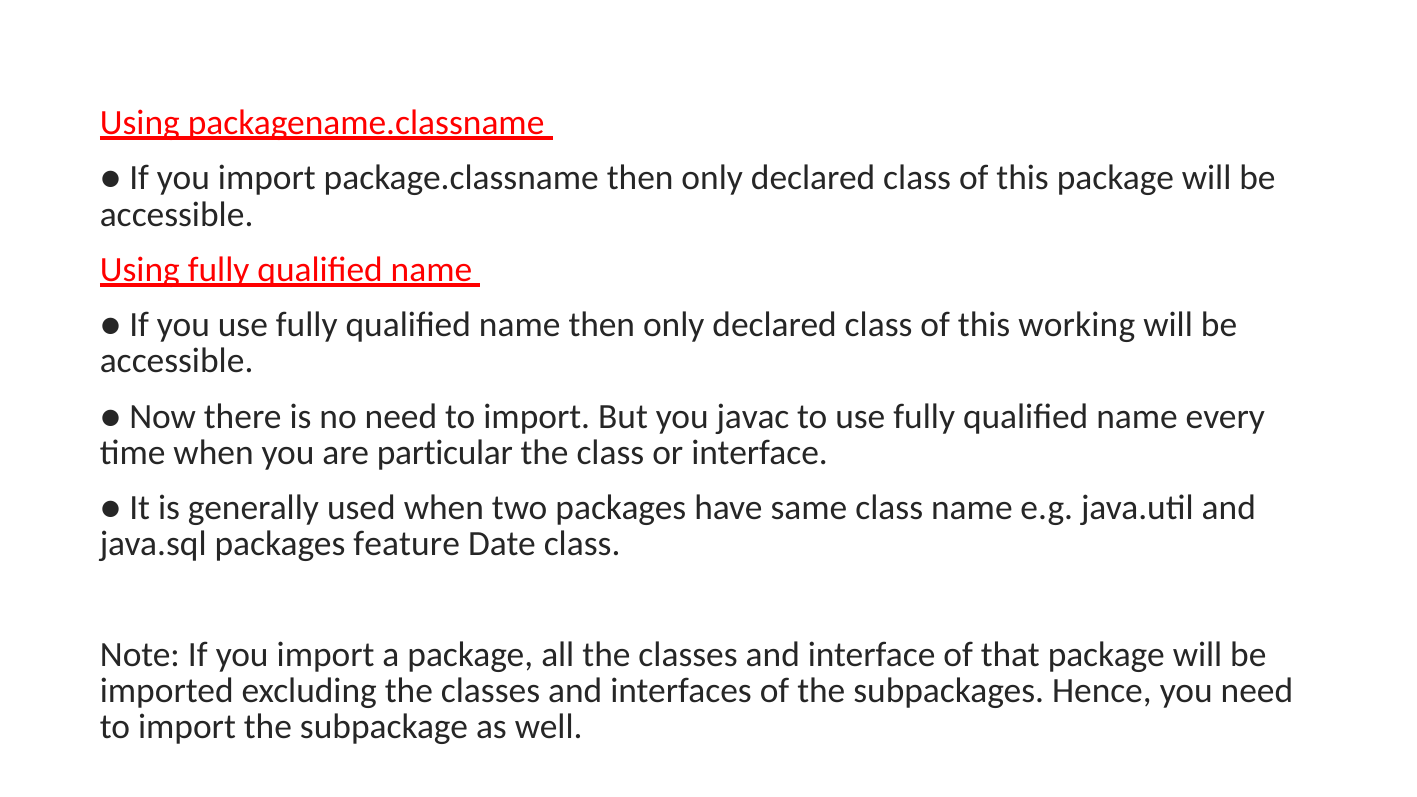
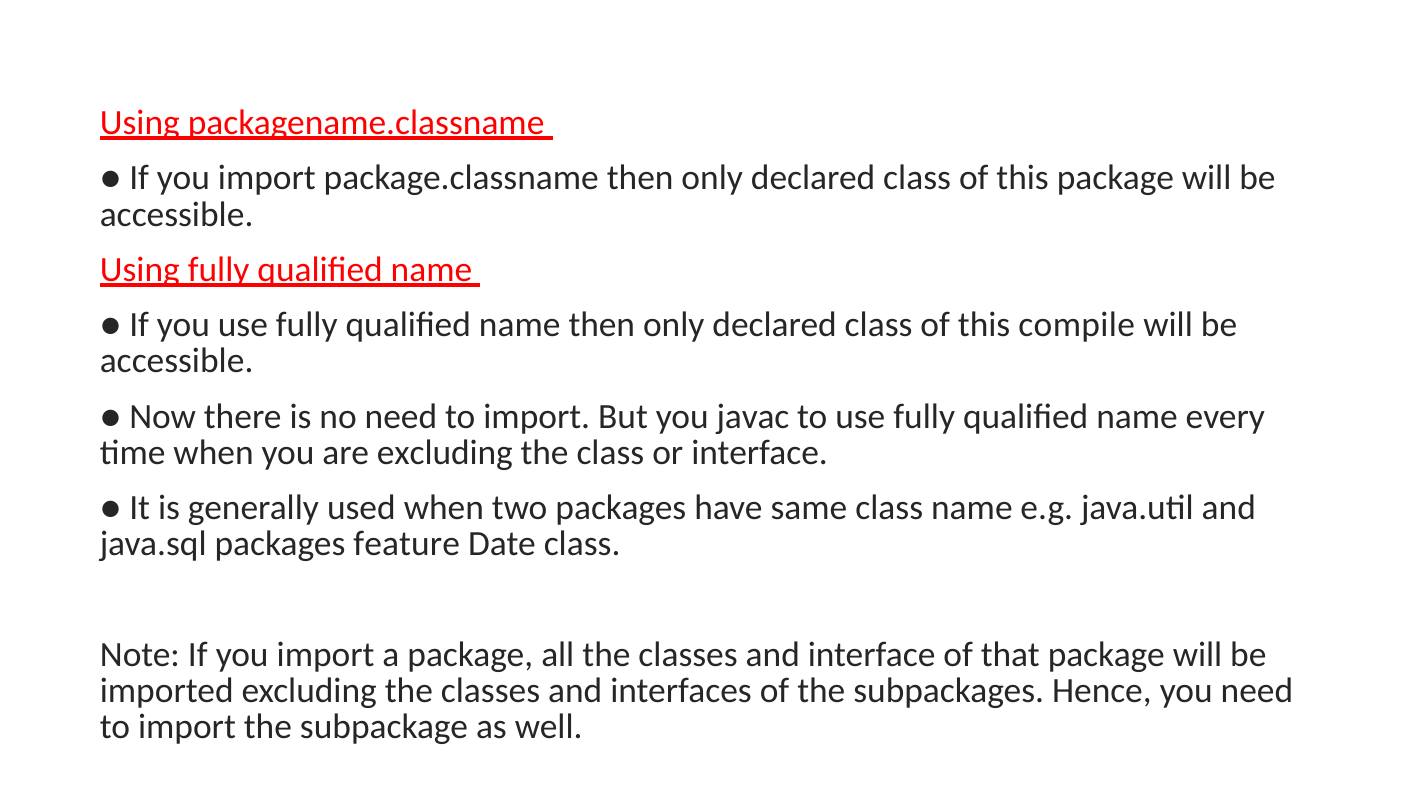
working: working -> compile (1077, 325)
are particular: particular -> excluding (445, 453)
